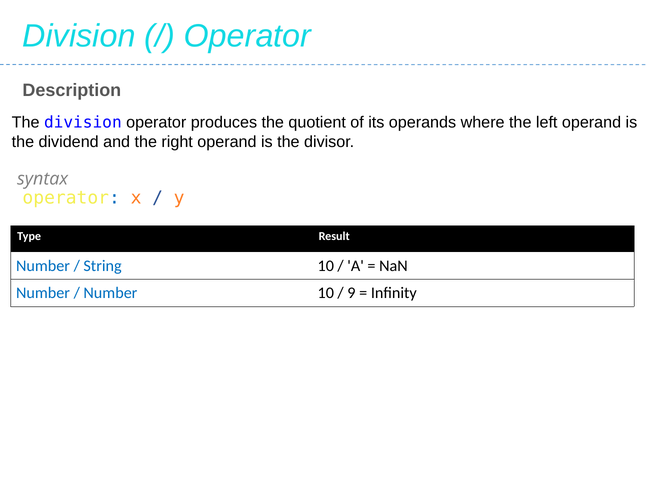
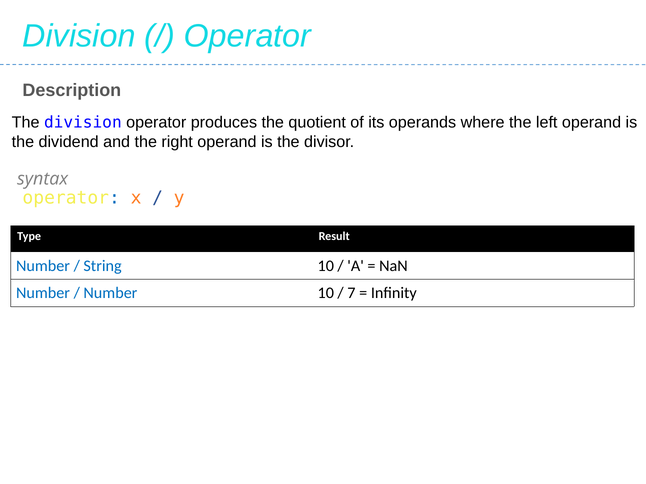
9: 9 -> 7 (351, 293)
